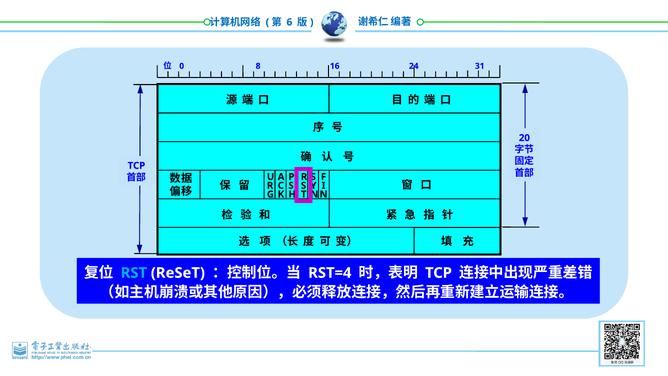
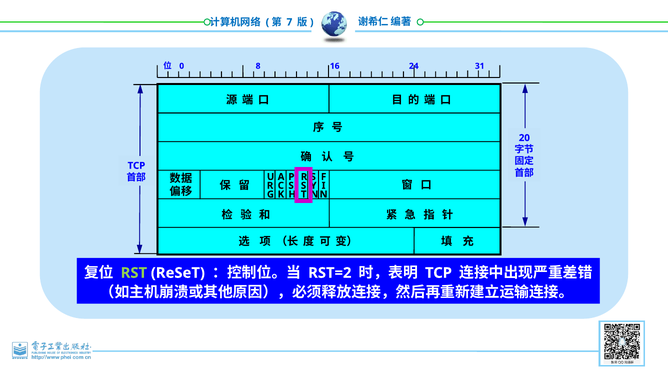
6: 6 -> 7 (289, 22)
RST colour: light blue -> light green (134, 273)
RST=4: RST=4 -> RST=2 (330, 273)
